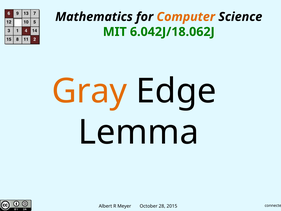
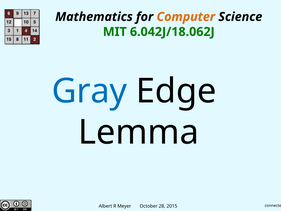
Gray colour: orange -> blue (89, 91)
